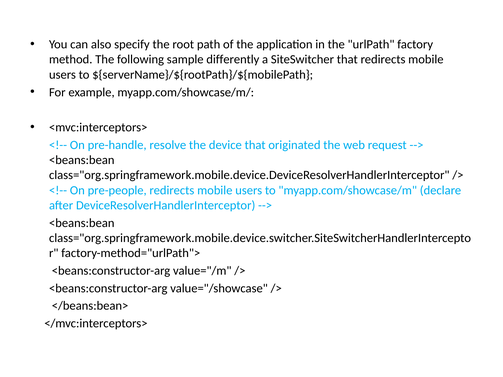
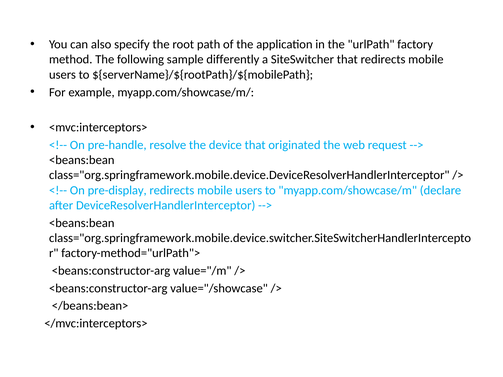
pre-people: pre-people -> pre-display (117, 190)
